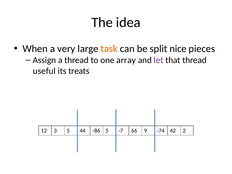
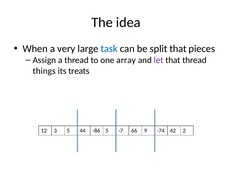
task colour: orange -> blue (109, 49)
split nice: nice -> that (178, 49)
useful: useful -> things (44, 71)
